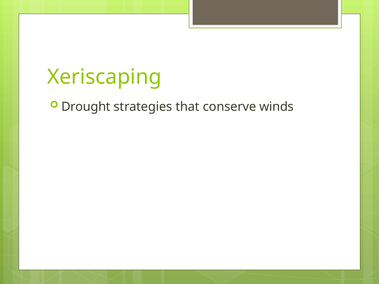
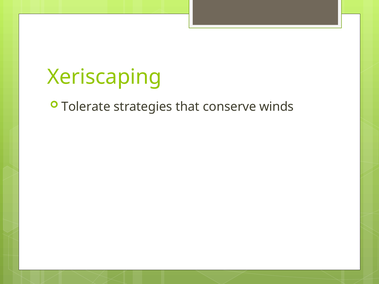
Drought: Drought -> Tolerate (86, 107)
